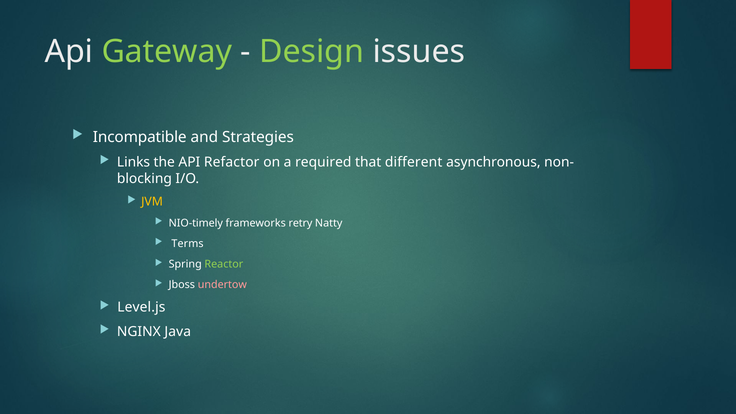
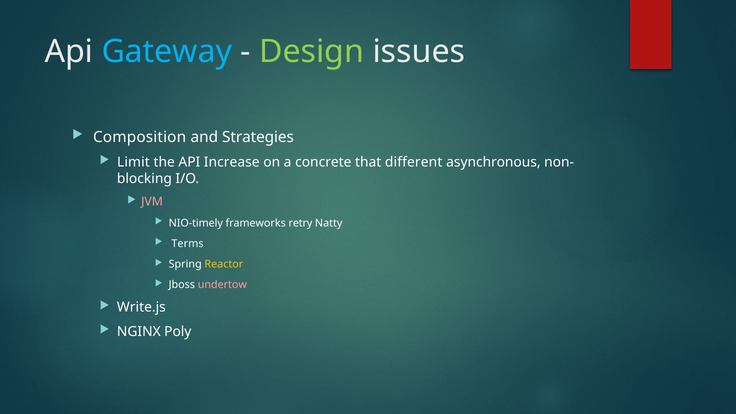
Gateway colour: light green -> light blue (167, 52)
Incompatible: Incompatible -> Composition (140, 137)
Links: Links -> Limit (133, 162)
Refactor: Refactor -> Increase (232, 162)
required: required -> concrete (323, 162)
JVM colour: yellow -> pink (152, 202)
Reactor colour: light green -> yellow (224, 264)
Level.js: Level.js -> Write.js (141, 307)
Java: Java -> Poly (178, 332)
